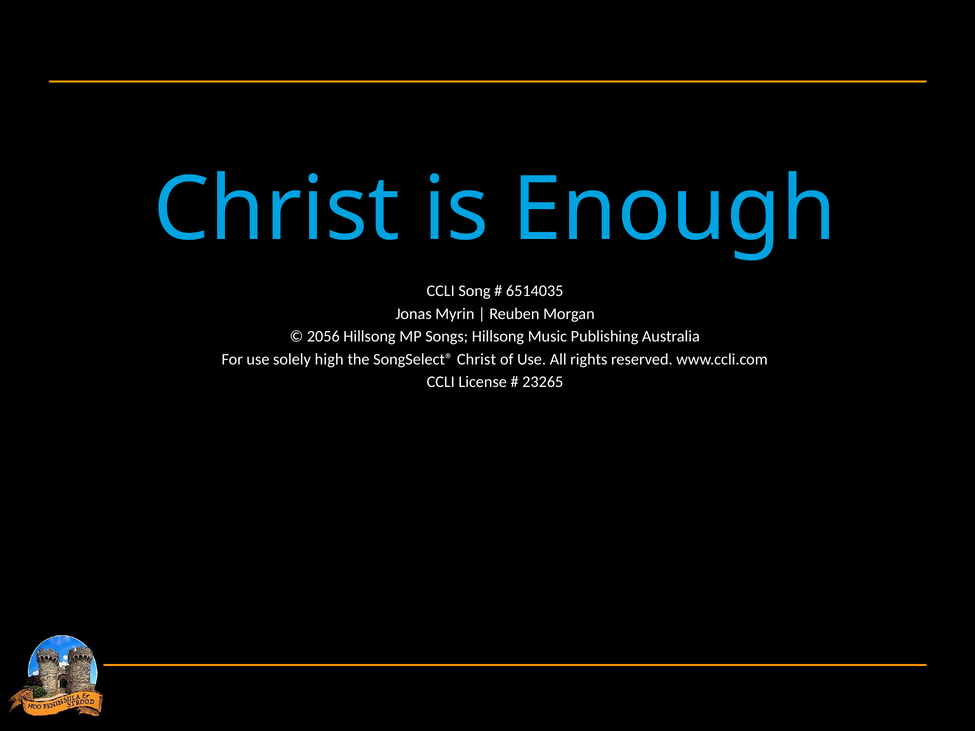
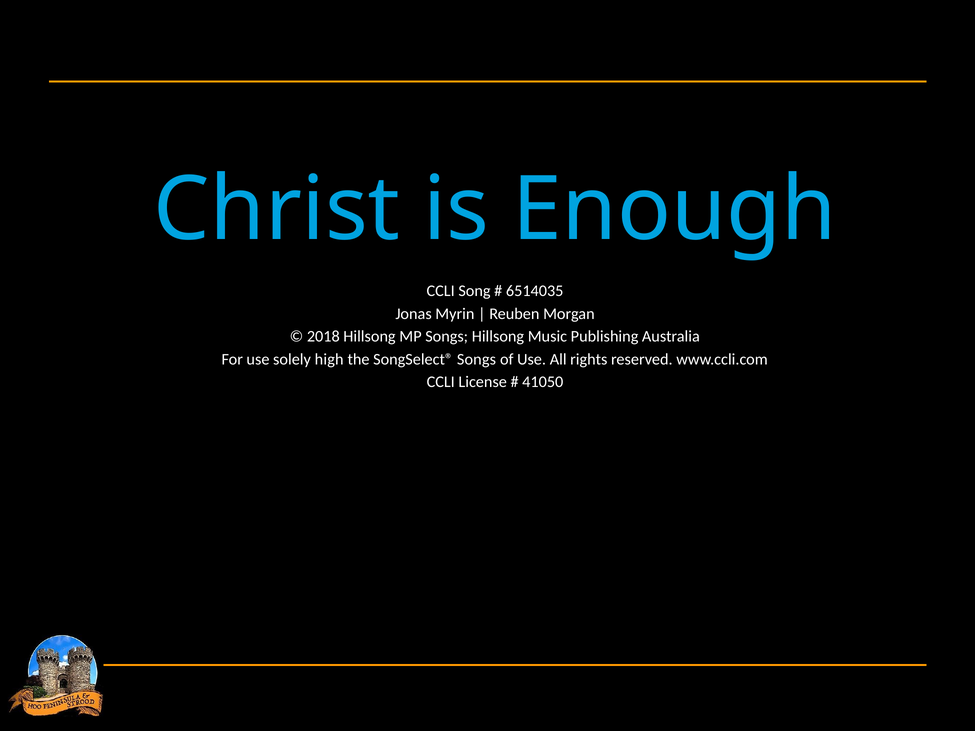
2056: 2056 -> 2018 (323, 337)
SongSelect® Christ: Christ -> Songs (476, 359)
23265: 23265 -> 41050 (543, 382)
